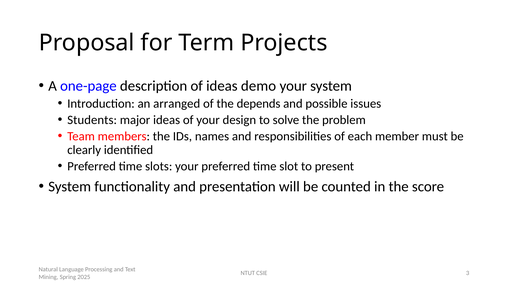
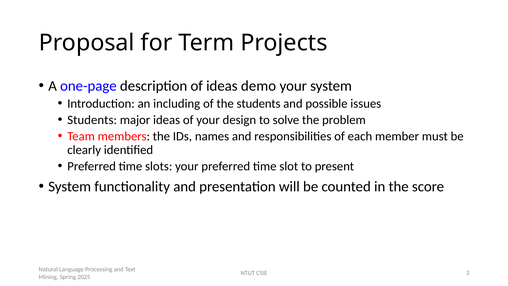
arranged: arranged -> including (177, 103)
the depends: depends -> students (259, 103)
